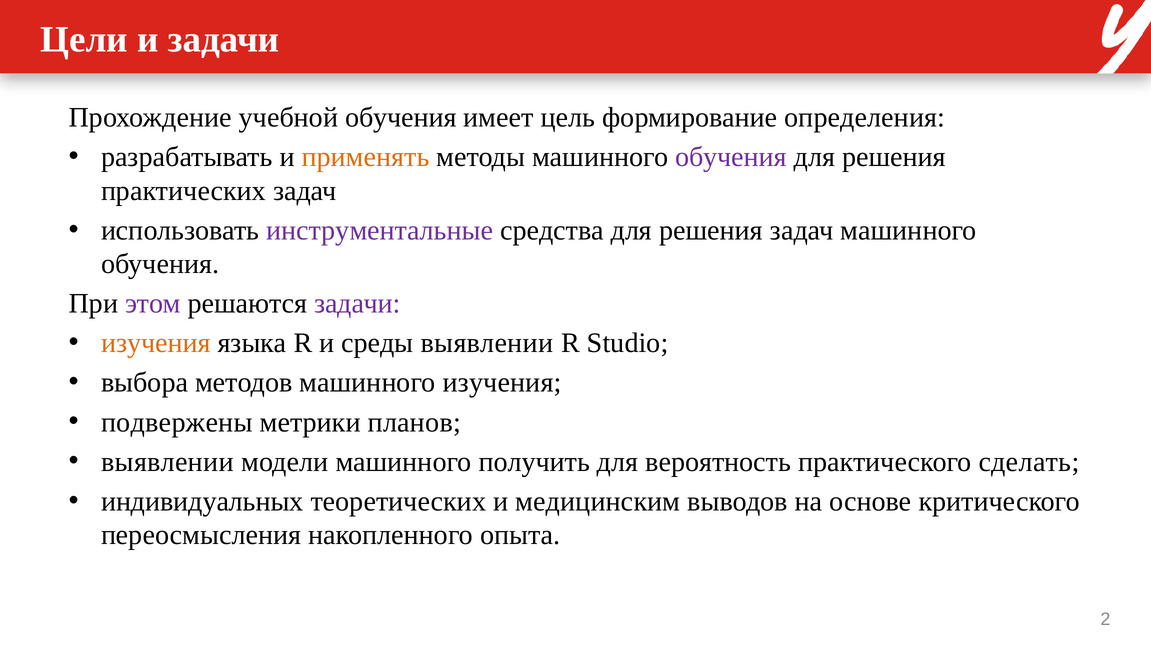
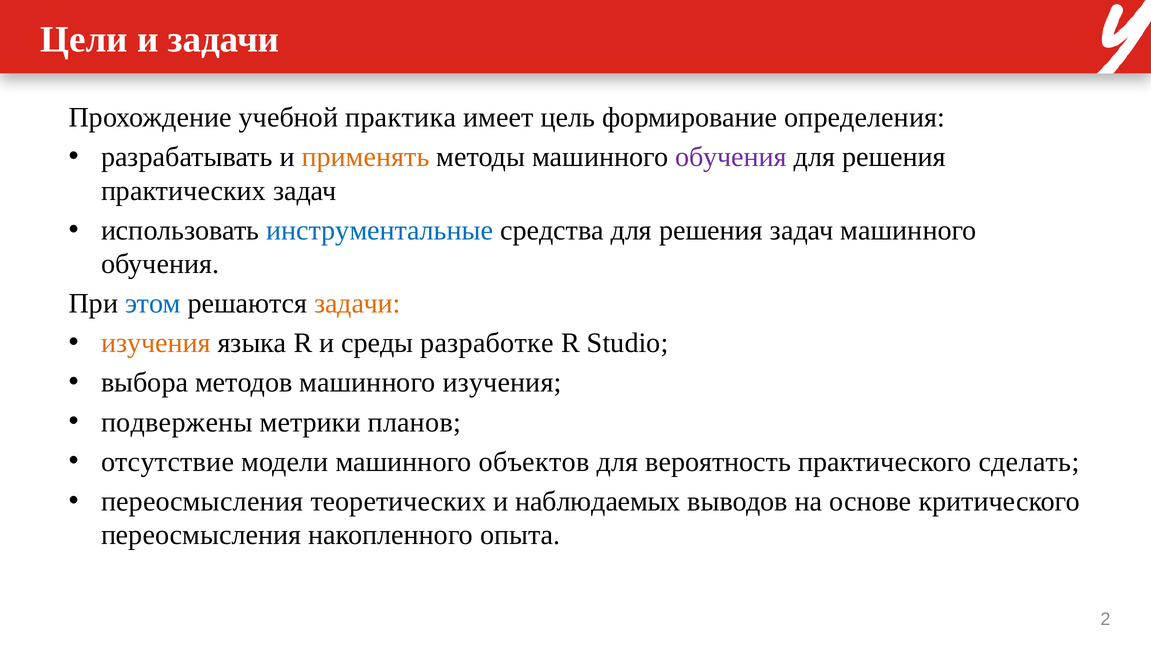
учебной обучения: обучения -> практика (401, 117)
инструментальные colour: purple -> blue (380, 230)
этом colour: purple -> blue (153, 303)
задачи colour: purple -> orange (357, 303)
среды выявлении: выявлении -> разработке (487, 343)
выявлении: выявлении -> отсутствие (168, 461)
получить: получить -> объектов (534, 461)
индивидуальных: индивидуальных -> переосмысления (202, 501)
медицинским: медицинским -> наблюдаемых (598, 501)
